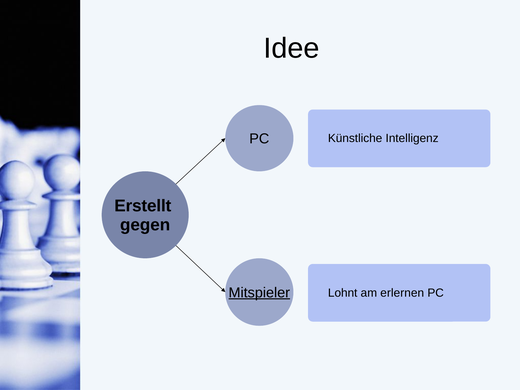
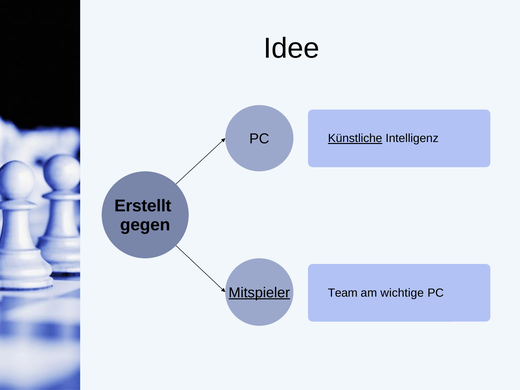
Künstliche underline: none -> present (355, 138)
Lohnt: Lohnt -> Team (343, 293)
erlernen: erlernen -> wichtige (402, 293)
